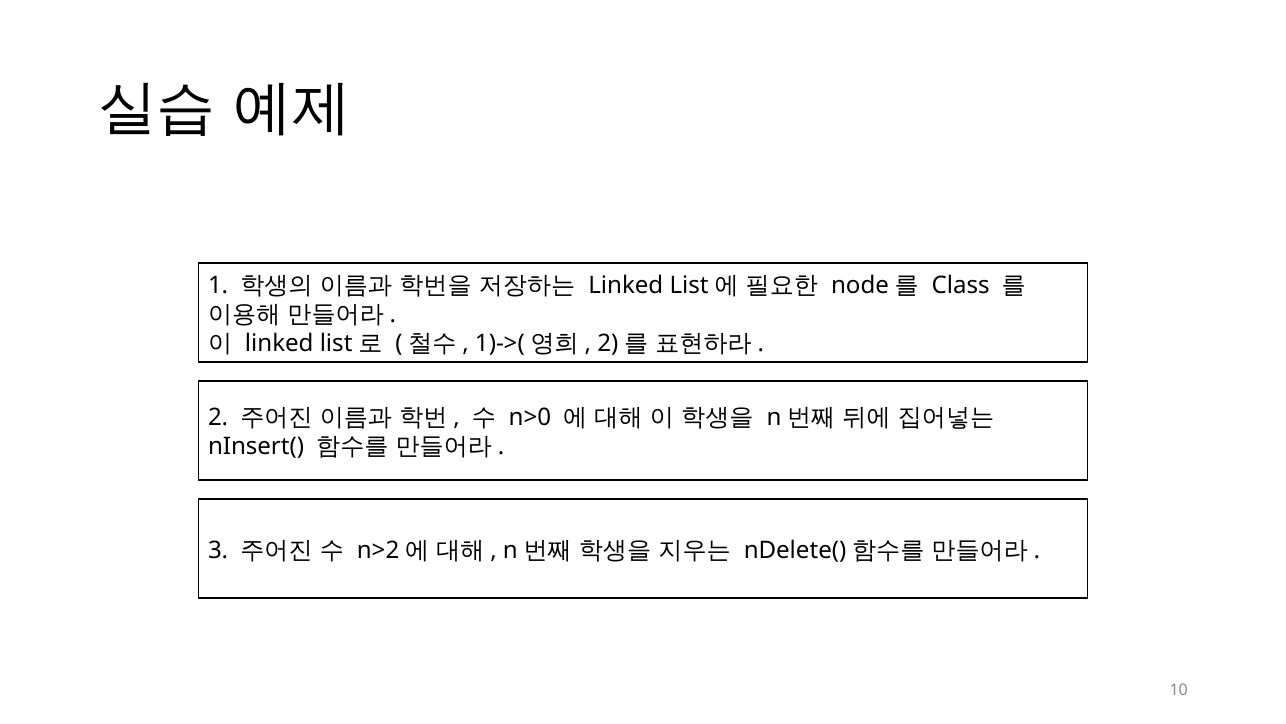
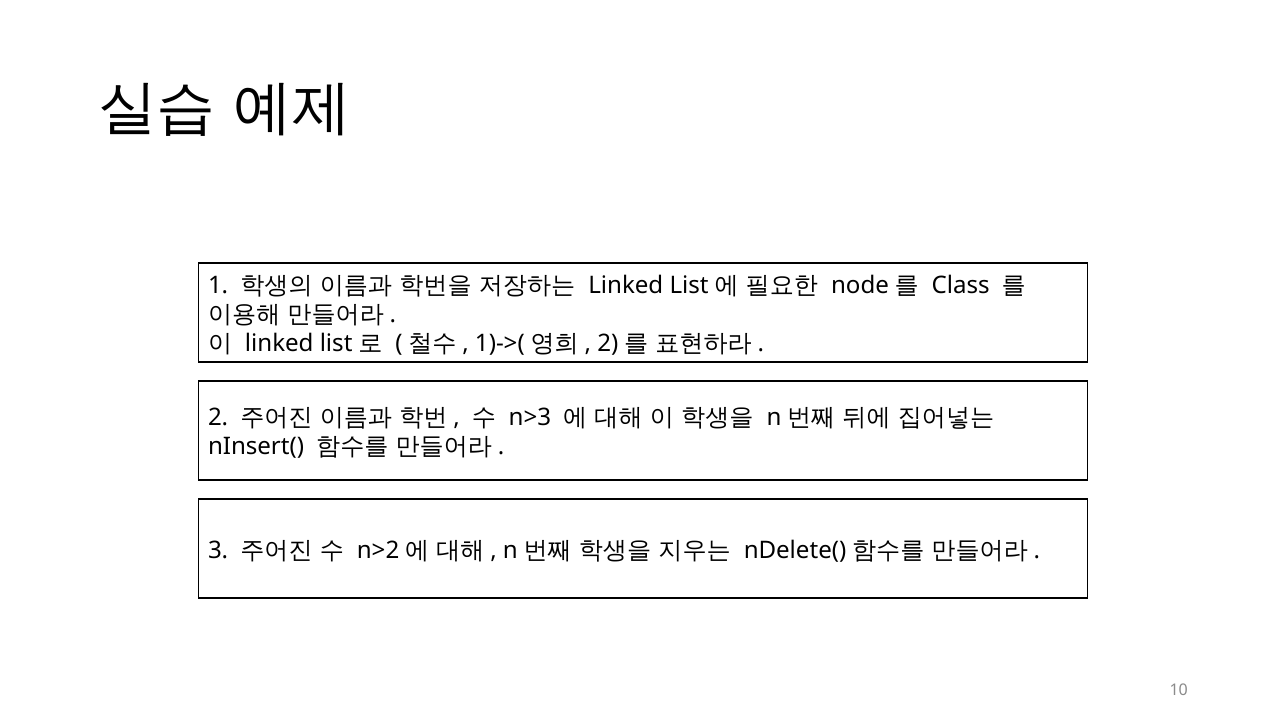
n>0: n>0 -> n>3 (530, 417)
